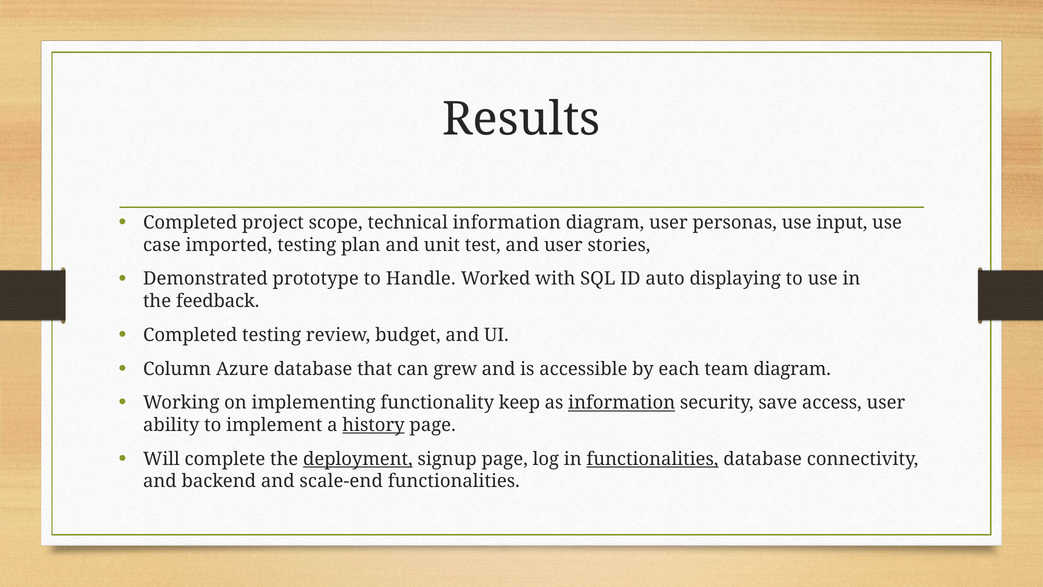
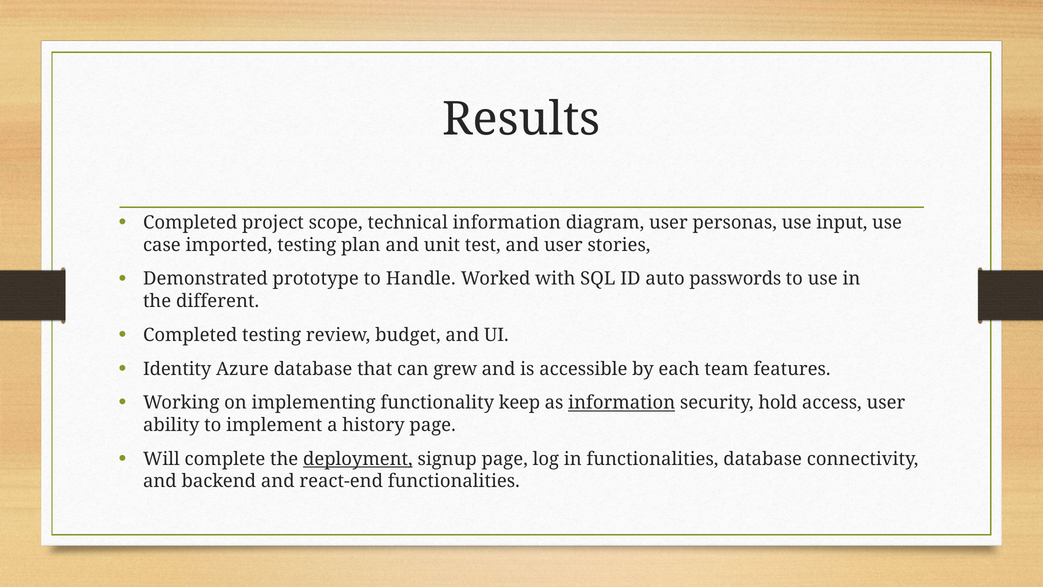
displaying: displaying -> passwords (735, 279)
feedback: feedback -> different (218, 301)
Column: Column -> Identity (177, 369)
team diagram: diagram -> features (792, 369)
save: save -> hold (778, 403)
history underline: present -> none (374, 425)
functionalities underline: present -> none (652, 459)
scale-end: scale-end -> react-end (341, 481)
